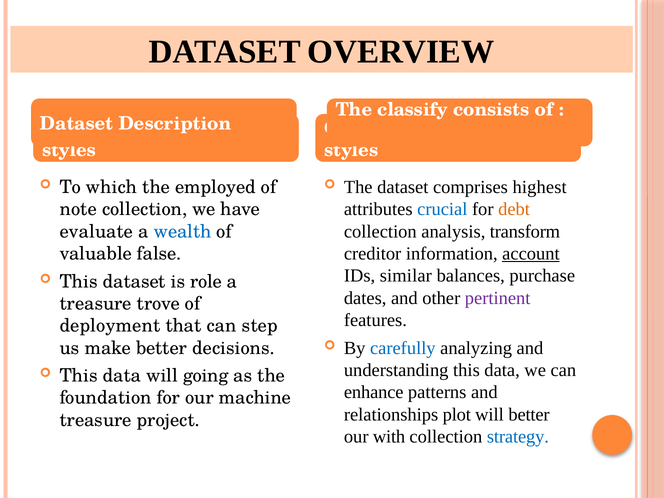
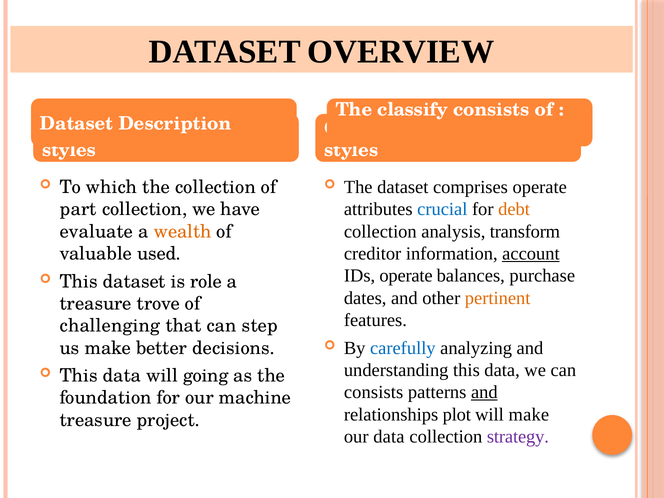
the employed: employed -> collection (215, 187)
comprises highest: highest -> operate (540, 187)
note: note -> part (78, 209)
wealth colour: blue -> orange (183, 232)
false: false -> used (159, 254)
IDs similar: similar -> operate (406, 276)
pertinent colour: purple -> orange (498, 298)
deployment: deployment -> challenging (110, 326)
enhance: enhance -> consists (374, 392)
and underline: none -> present (484, 392)
will better: better -> make (529, 414)
our with: with -> data (389, 437)
strategy colour: blue -> purple (518, 437)
